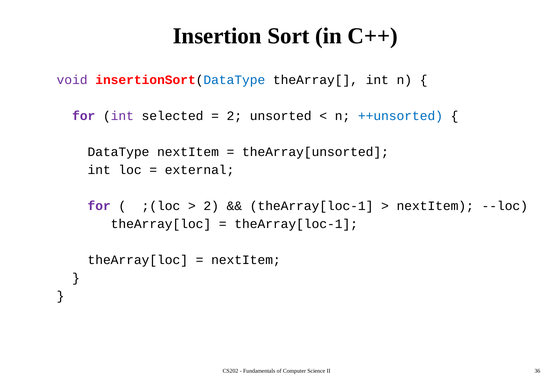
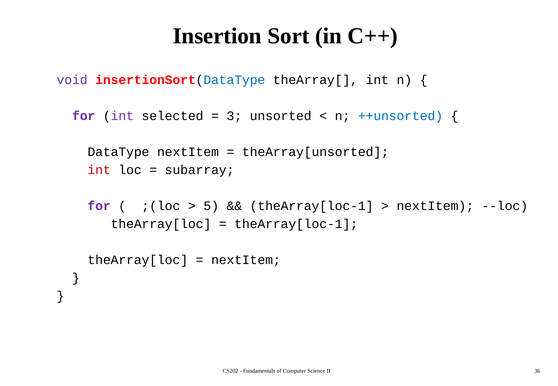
2: 2 -> 3 (234, 116)
int colour: black -> red (99, 170)
external: external -> subarray (200, 170)
2: 2 -> 5 (211, 206)
